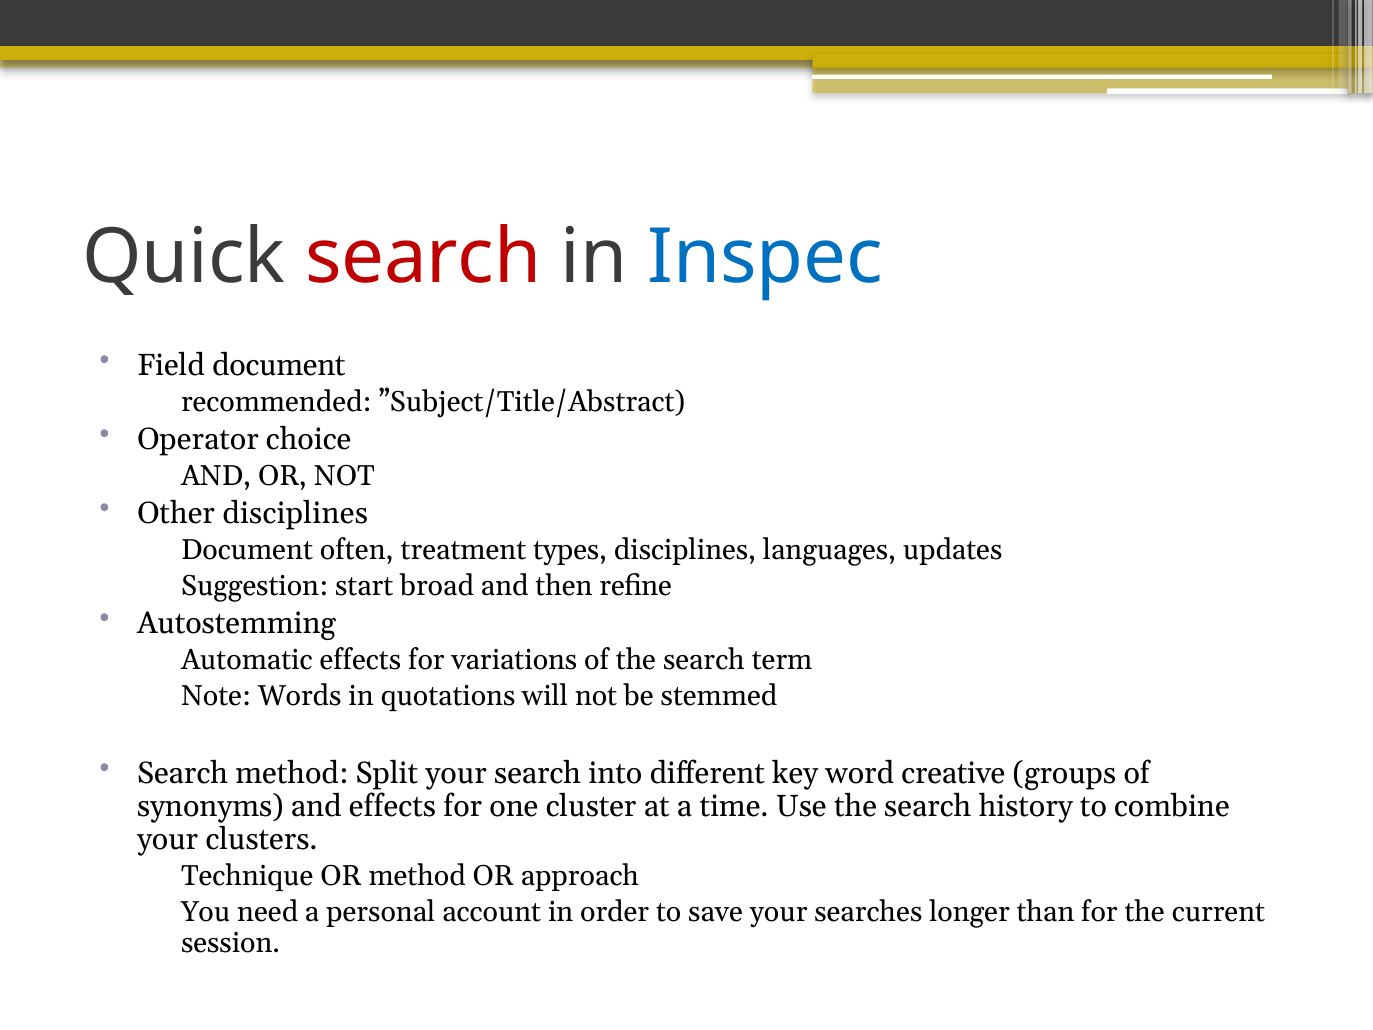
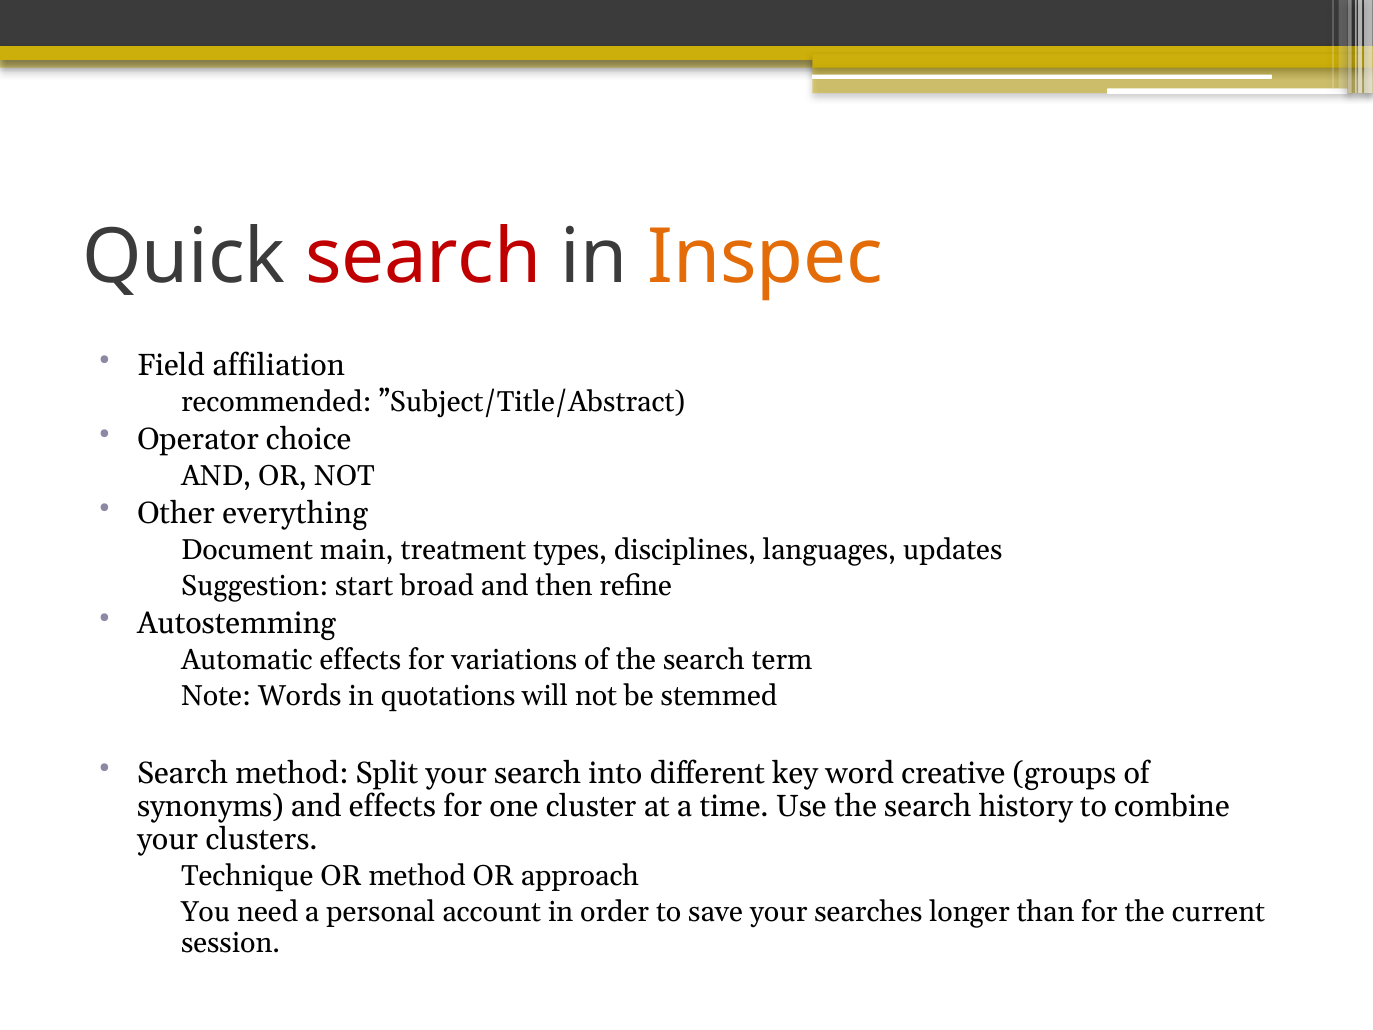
Inspec colour: blue -> orange (765, 257)
Field document: document -> affiliation (279, 365)
Other disciplines: disciplines -> everything (295, 513)
often: often -> main (357, 550)
